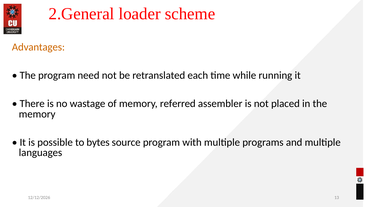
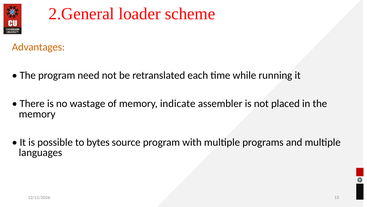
referred: referred -> indicate (178, 103)
